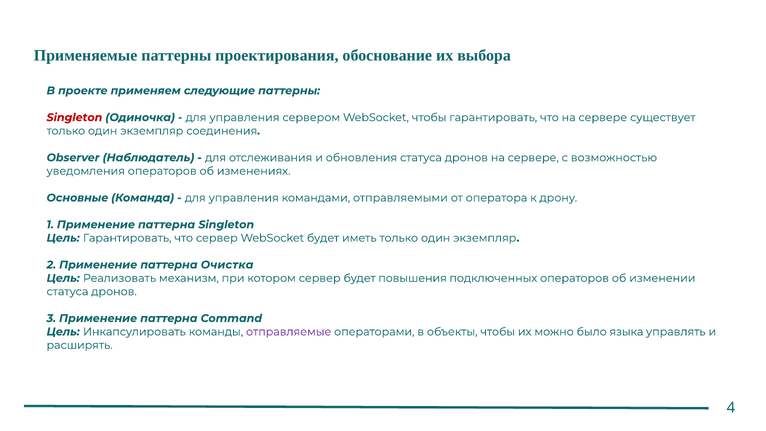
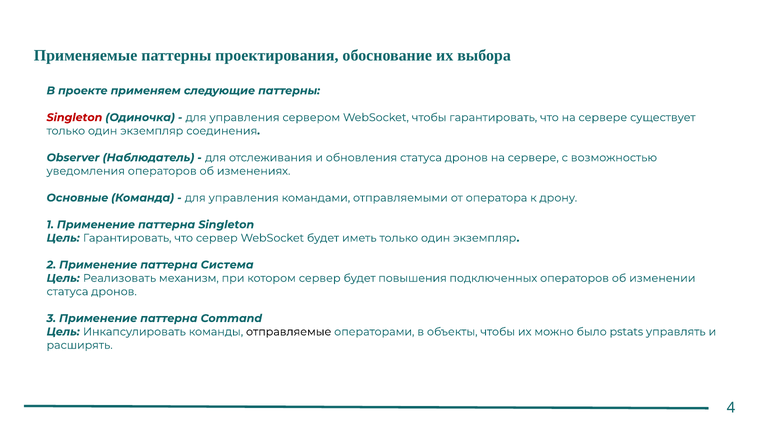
Очистка: Очистка -> Система (227, 265)
отправляемые colour: purple -> black (289, 332)
языка: языка -> pstats (626, 332)
